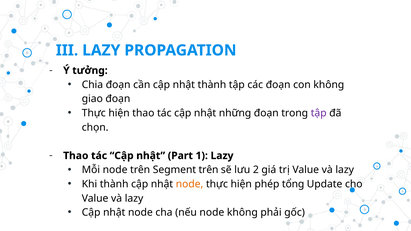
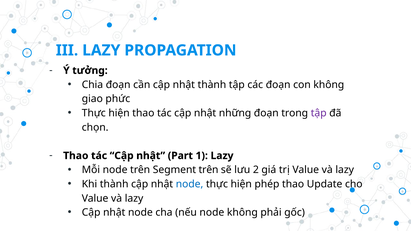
giao đoạn: đoạn -> phức (118, 99)
node colour: orange -> blue (190, 184)
phép tổng: tổng -> thao (293, 184)
